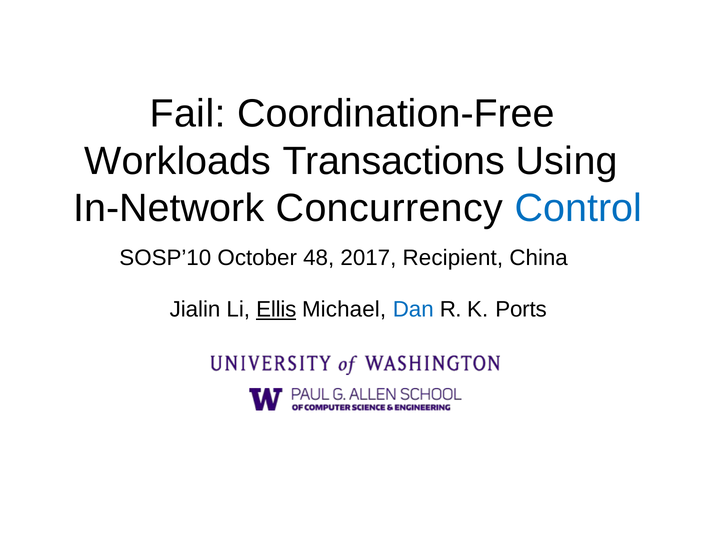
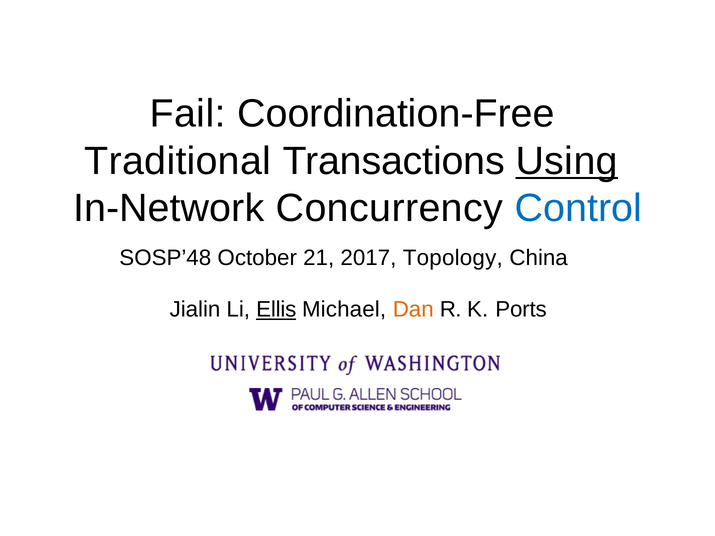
Workloads: Workloads -> Traditional (178, 161)
Using underline: none -> present (567, 161)
SOSP’10: SOSP’10 -> SOSP’48 (165, 258)
48: 48 -> 21 (319, 258)
Recipient: Recipient -> Topology (453, 258)
Dan colour: blue -> orange (413, 310)
